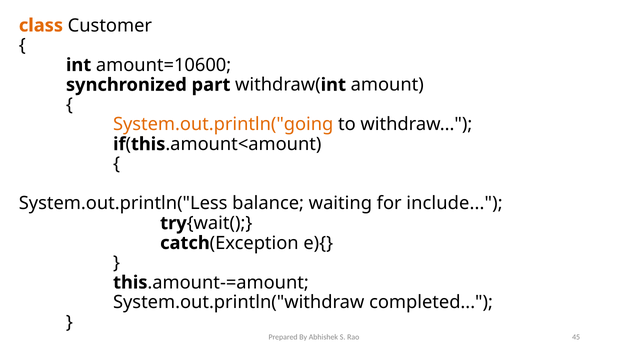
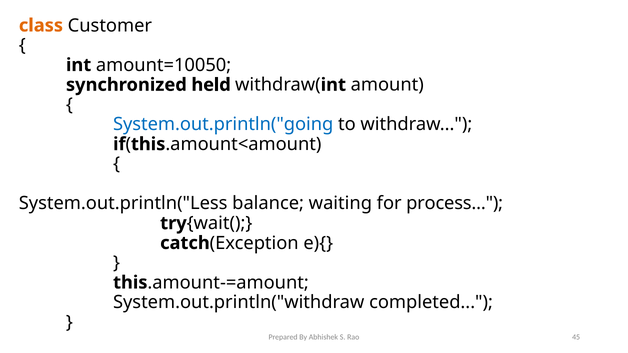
amount=10600: amount=10600 -> amount=10050 (164, 65)
part: part -> held (211, 85)
System.out.println("going colour: orange -> blue (223, 124)
include: include -> process (455, 204)
